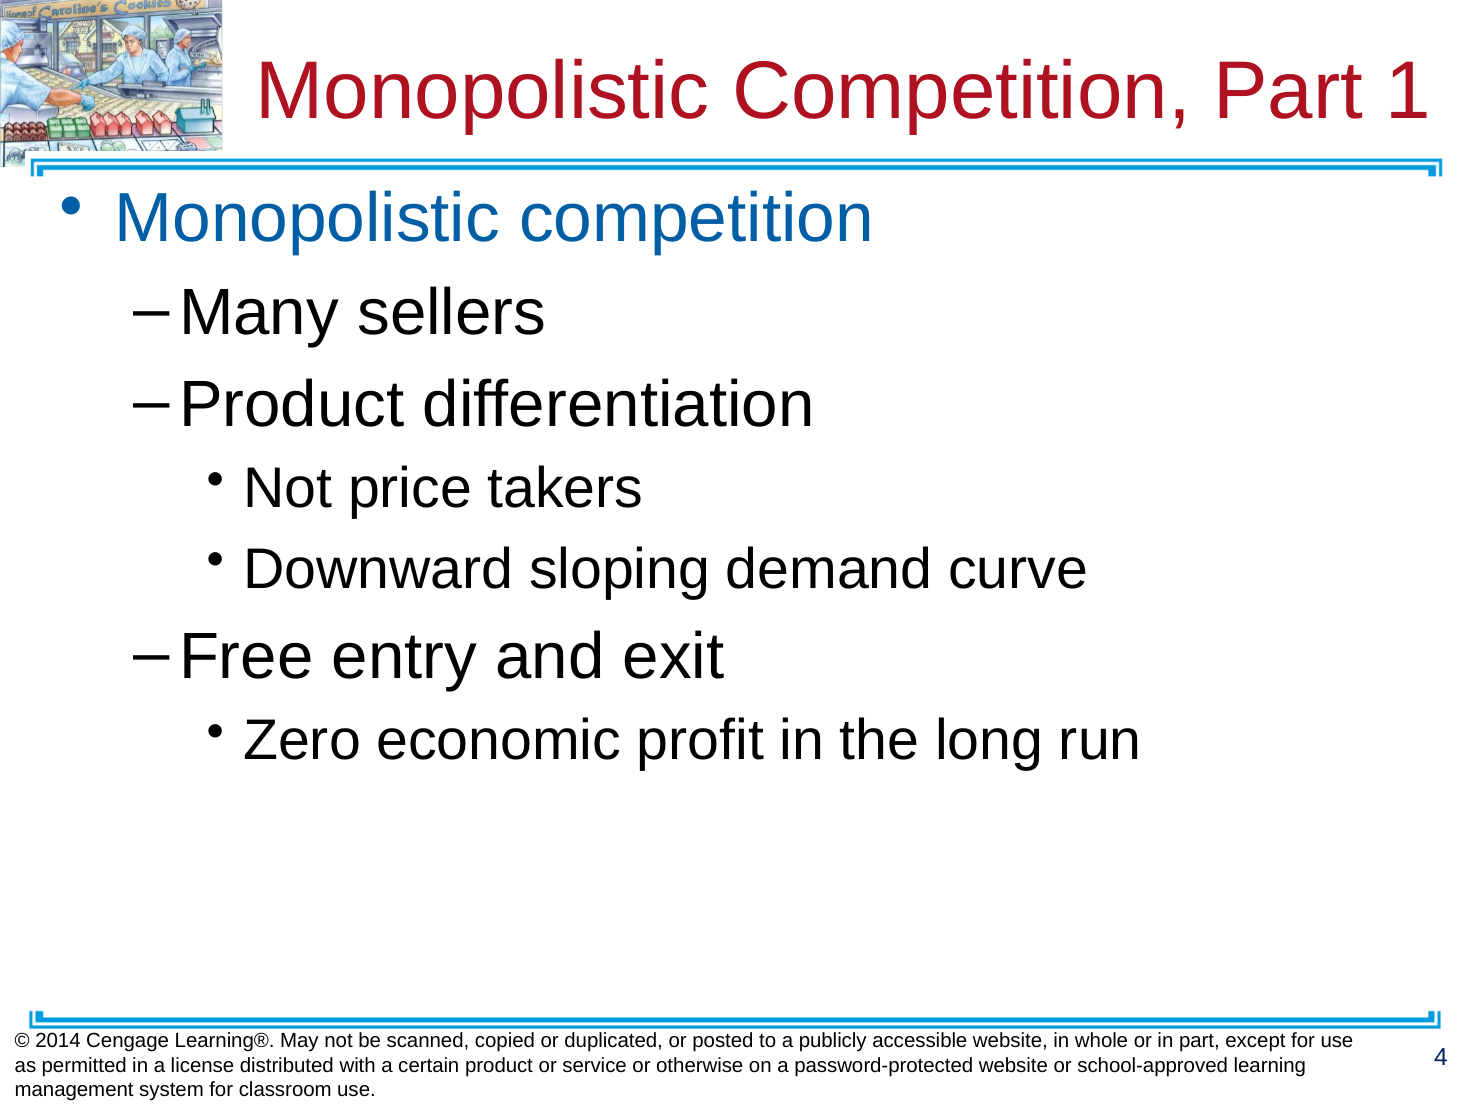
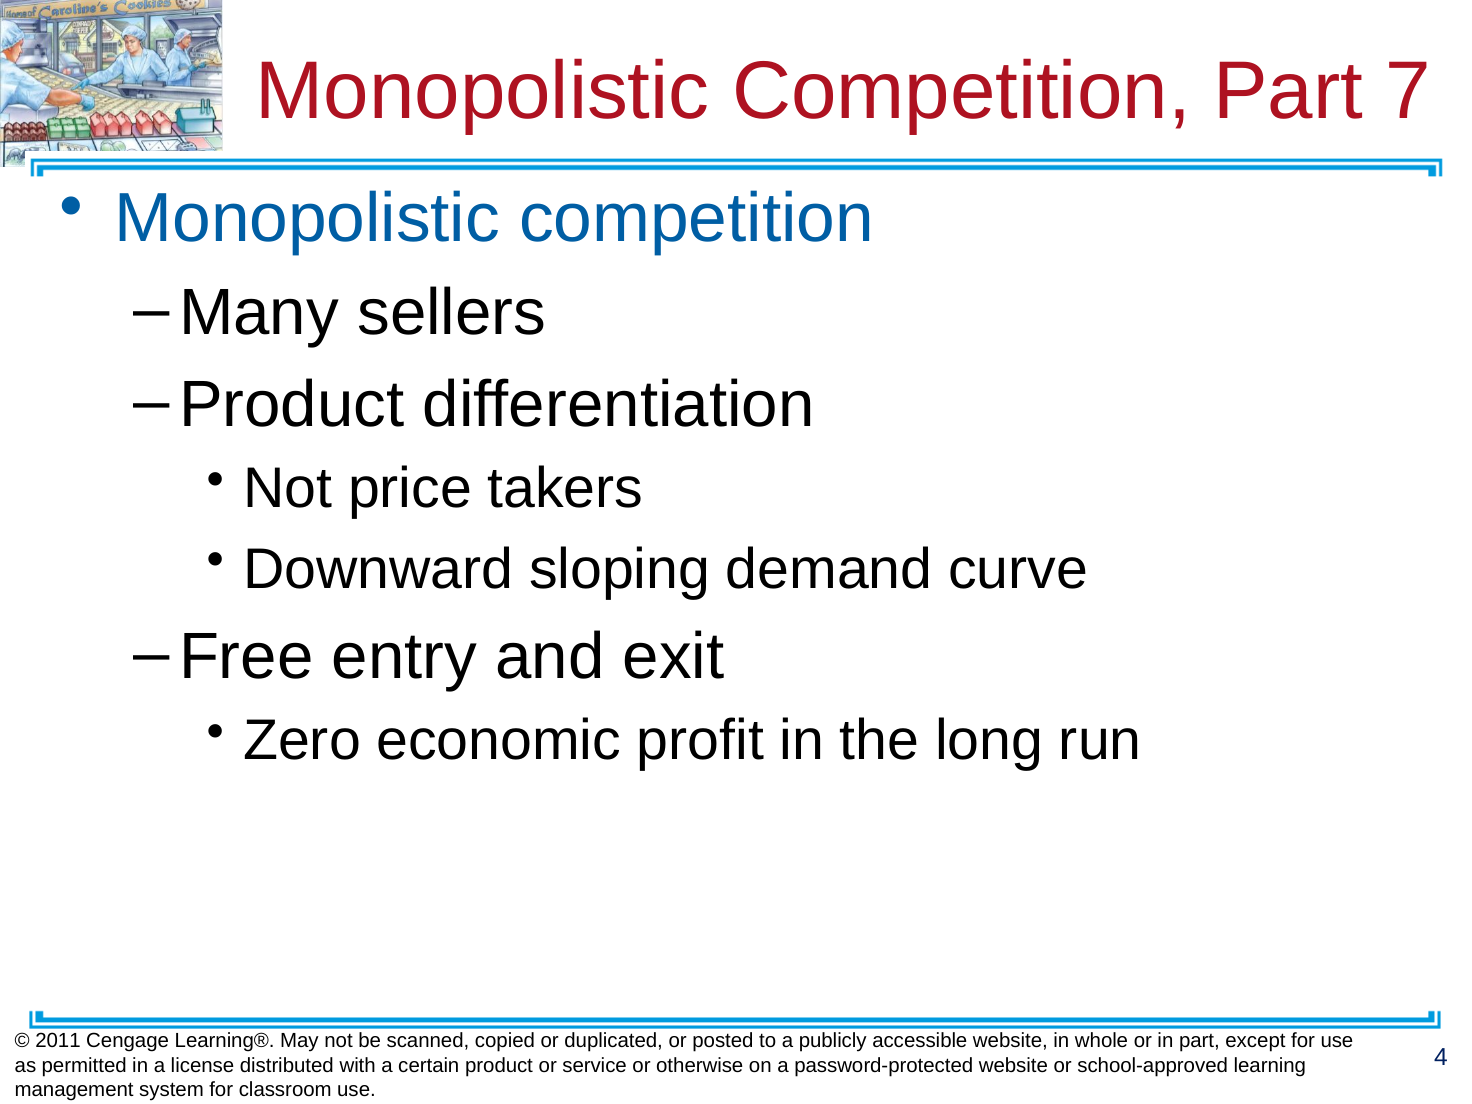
1: 1 -> 7 (1408, 91)
2014: 2014 -> 2011 (58, 1041)
